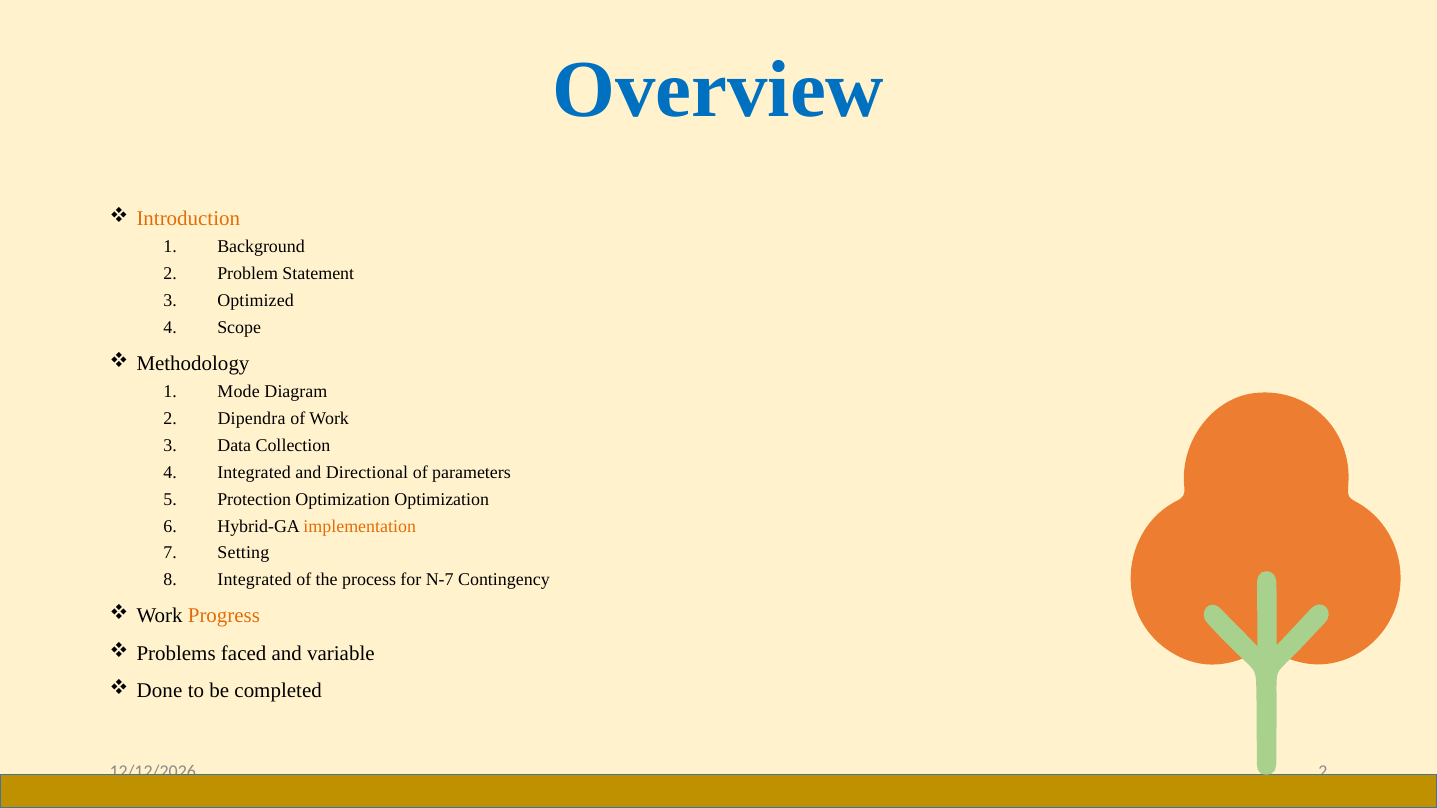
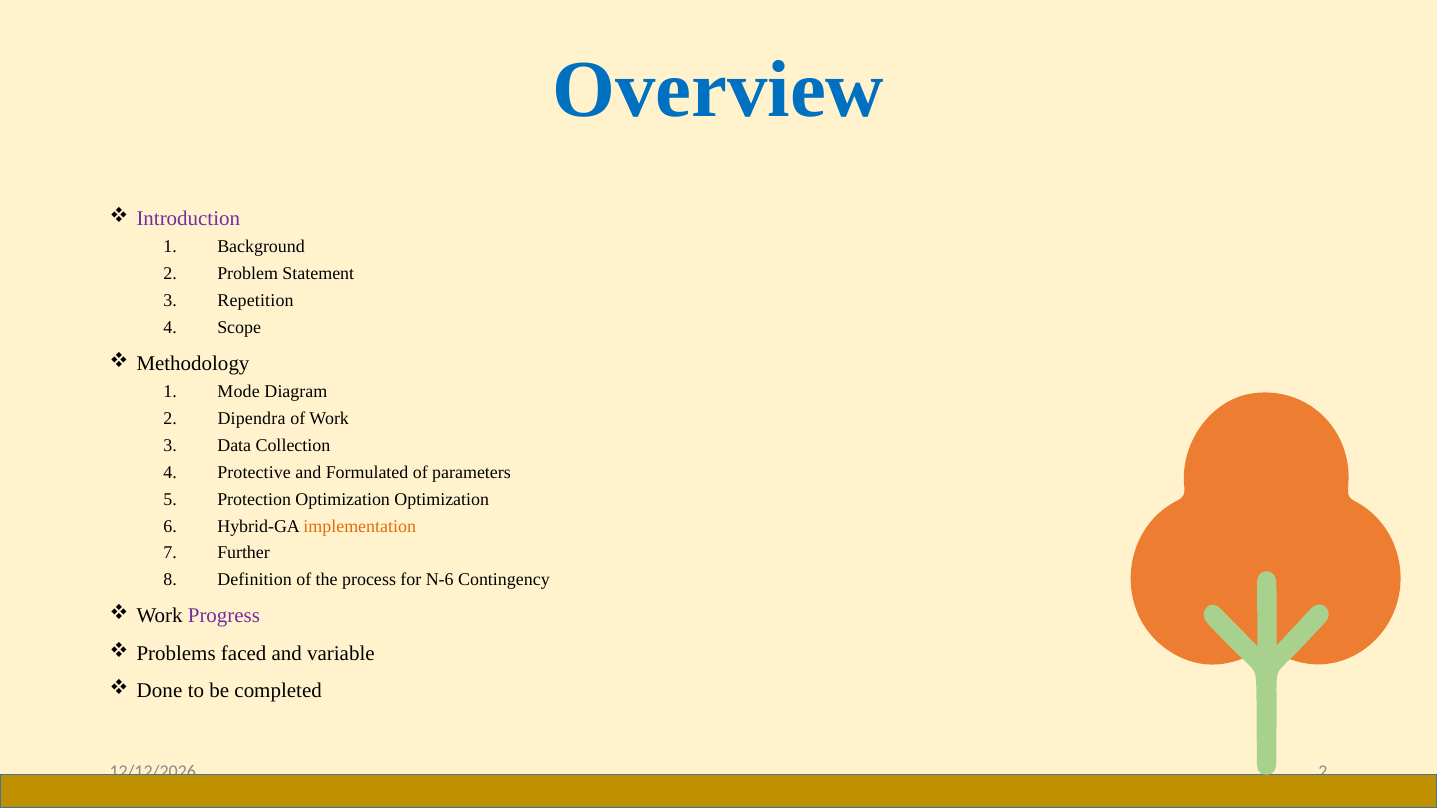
Introduction colour: orange -> purple (188, 218)
Optimized: Optimized -> Repetition (256, 301)
Integrated: Integrated -> Protective (254, 473)
Directional: Directional -> Formulated (367, 473)
Setting: Setting -> Further (244, 553)
Integrated: Integrated -> Definition (255, 580)
N-7: N-7 -> N-6 (440, 580)
Progress colour: orange -> purple (224, 616)
